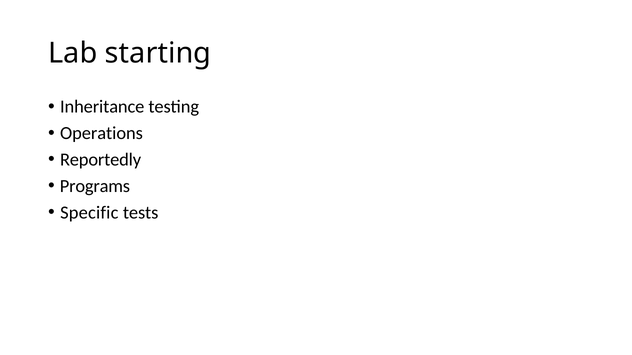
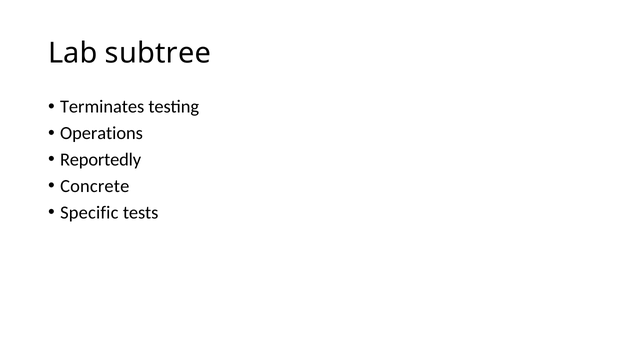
starting: starting -> subtree (158, 53)
Inheritance: Inheritance -> Terminates (102, 107)
Programs: Programs -> Concrete (95, 186)
